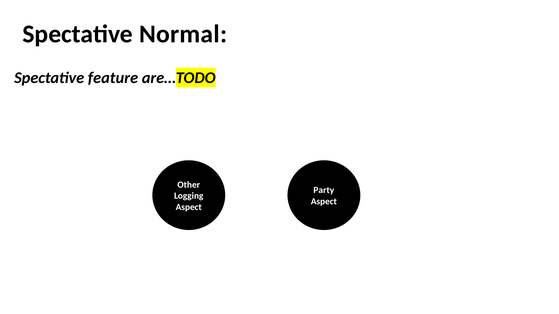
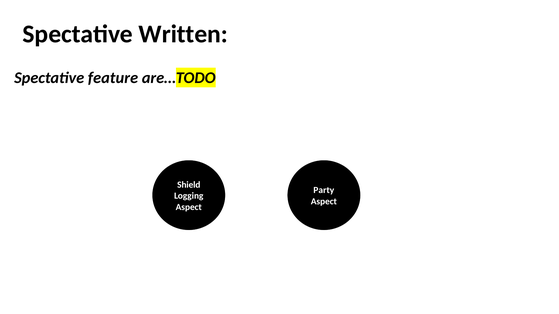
Normal: Normal -> Written (183, 34)
Other: Other -> Shield (189, 185)
